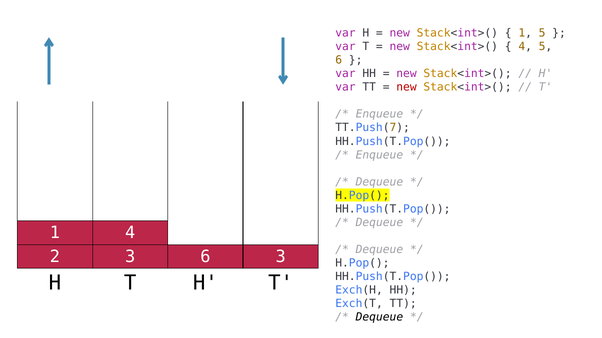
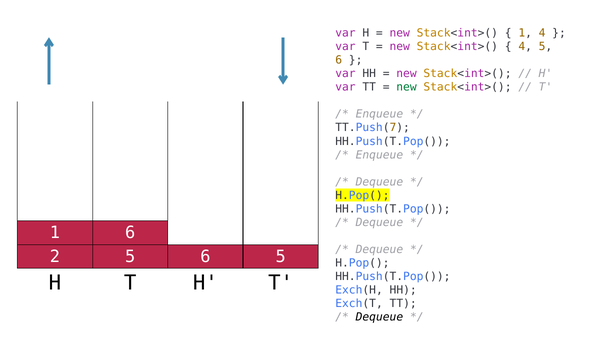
1 5: 5 -> 4 (542, 33)
new colour: red -> green (407, 87)
1 4: 4 -> 6 (130, 233)
2 3: 3 -> 5 (130, 257)
6 3: 3 -> 5 (281, 257)
